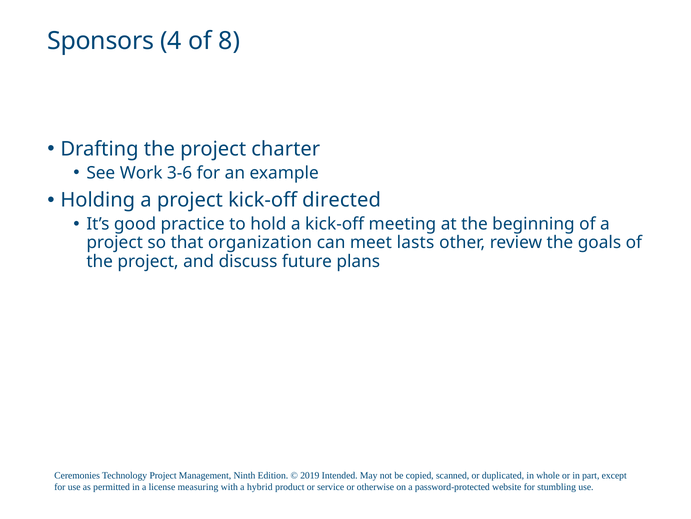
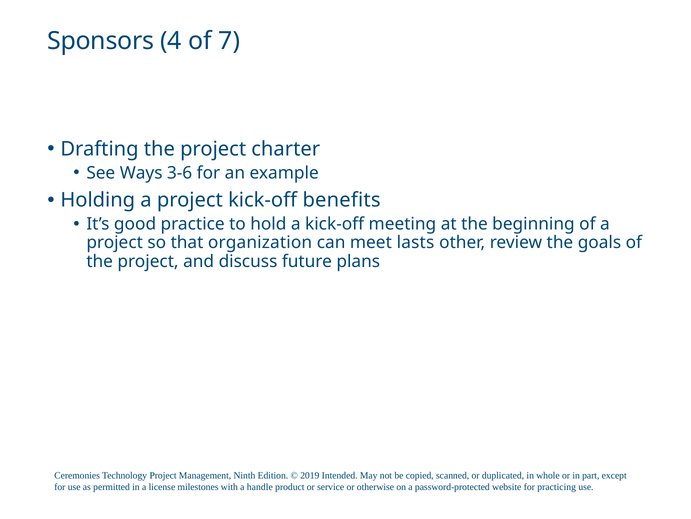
8: 8 -> 7 (229, 41)
Work: Work -> Ways (141, 173)
directed: directed -> benefits (342, 200)
measuring: measuring -> milestones (198, 487)
hybrid: hybrid -> handle (260, 487)
stumbling: stumbling -> practicing (557, 487)
